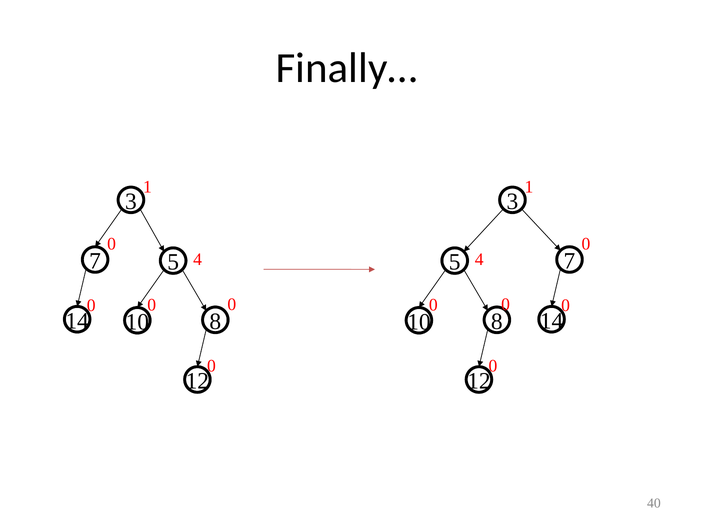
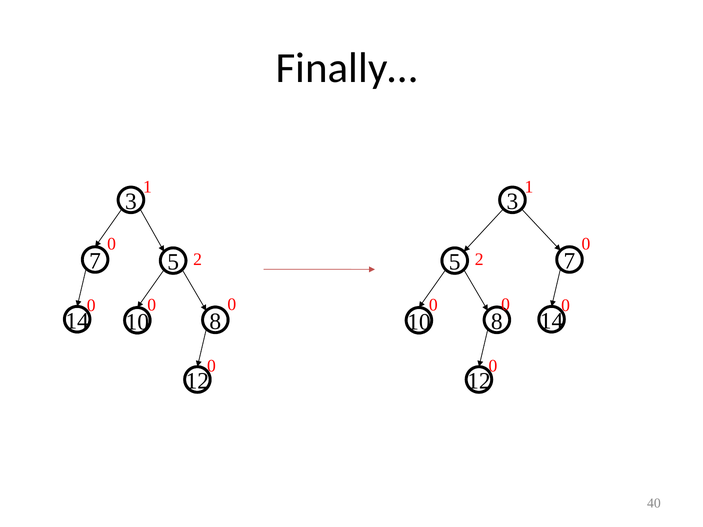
4: 4 -> 2 (198, 260)
4: 4 -> 2 (479, 260)
